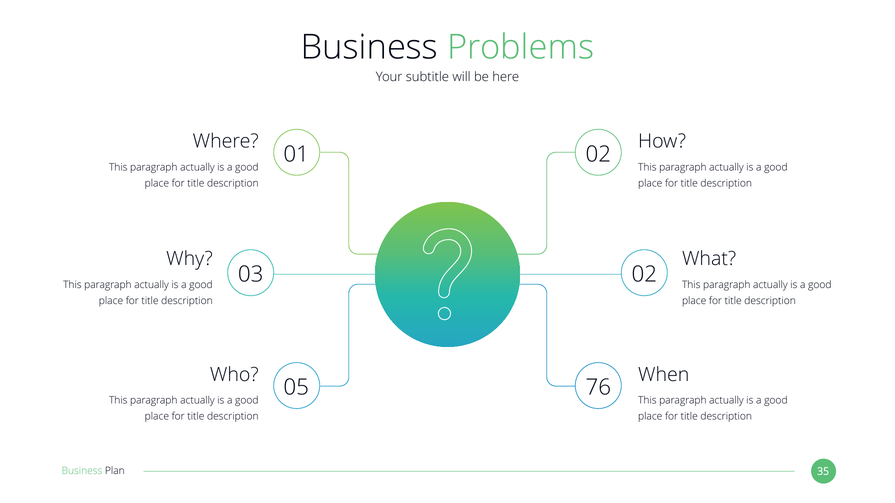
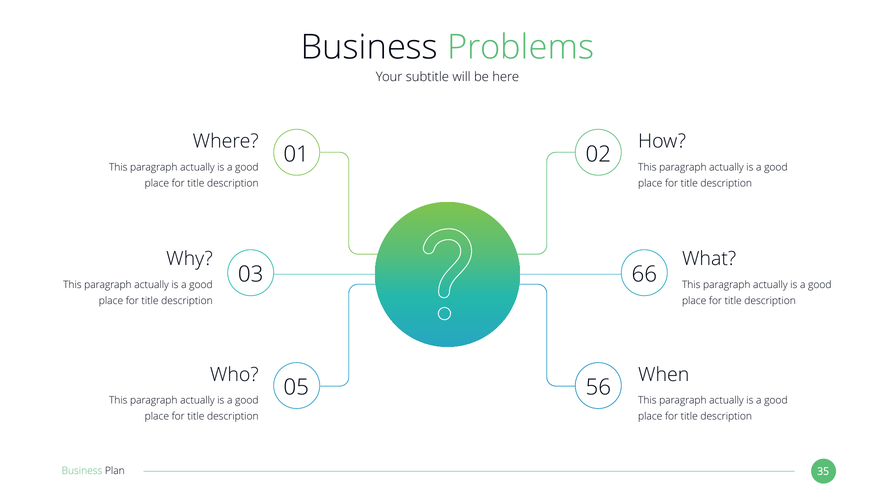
03 02: 02 -> 66 (644, 274)
76: 76 -> 56 (598, 388)
